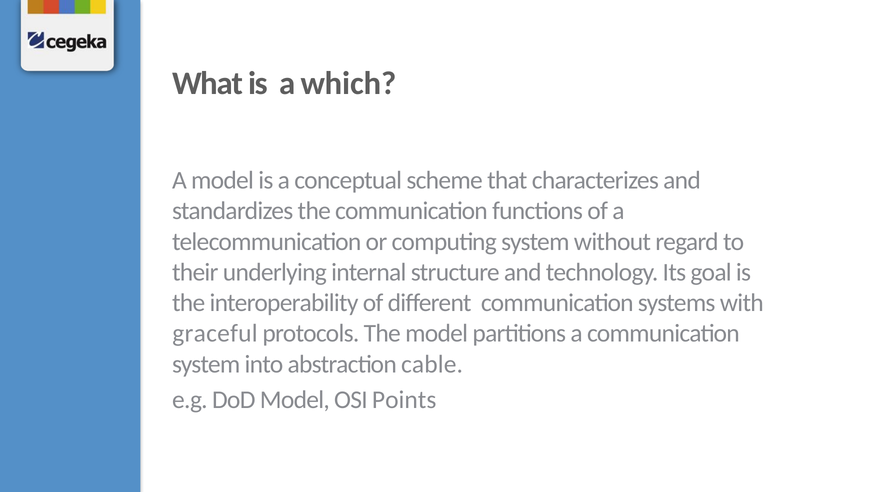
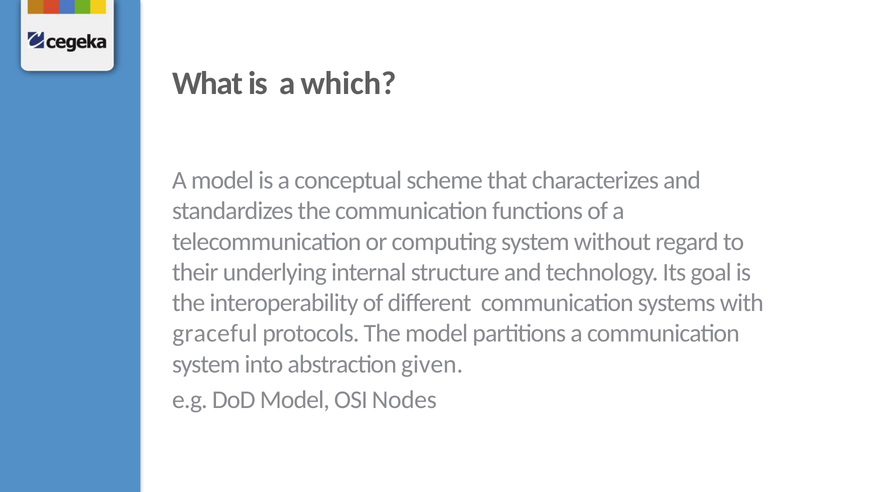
cable: cable -> given (432, 364)
Points: Points -> Nodes (404, 400)
